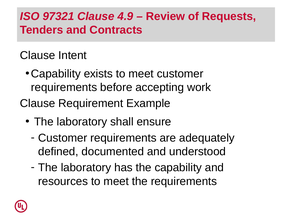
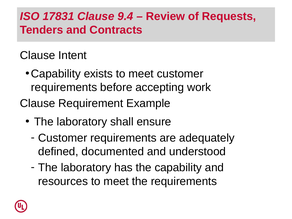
97321: 97321 -> 17831 (58, 16)
4.9: 4.9 -> 9.4 (125, 16)
